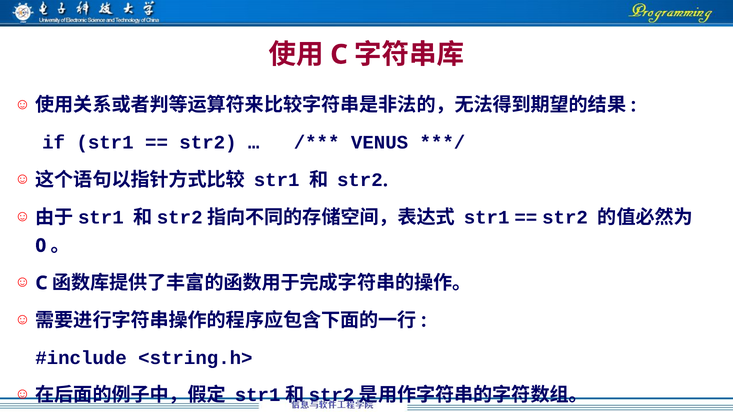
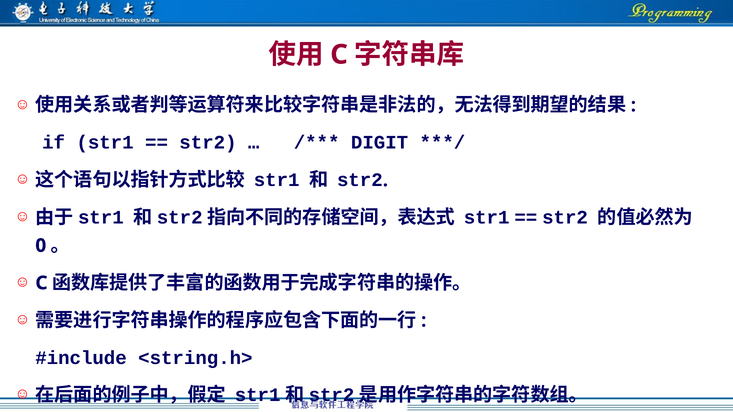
VENUS: VENUS -> DIGIT (380, 143)
